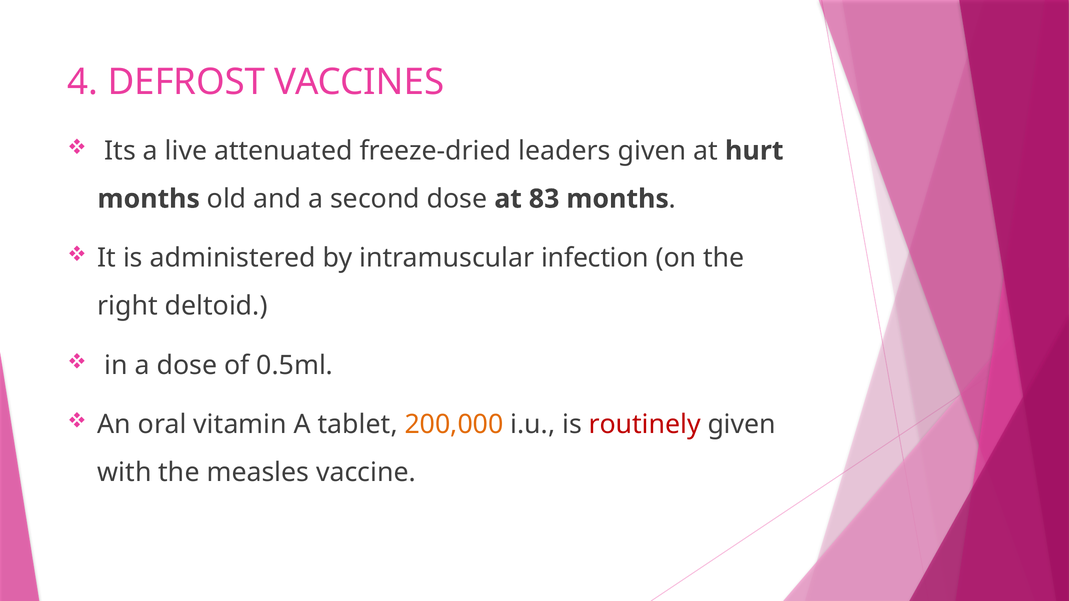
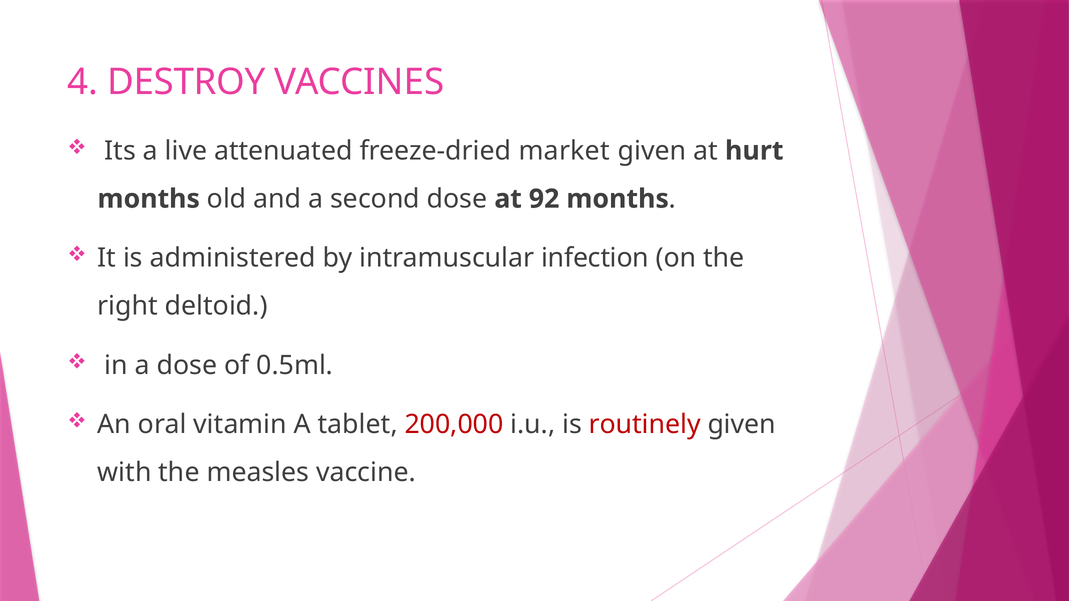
DEFROST: DEFROST -> DESTROY (186, 82)
leaders: leaders -> market (564, 151)
83: 83 -> 92 (544, 199)
200,000 colour: orange -> red (454, 425)
